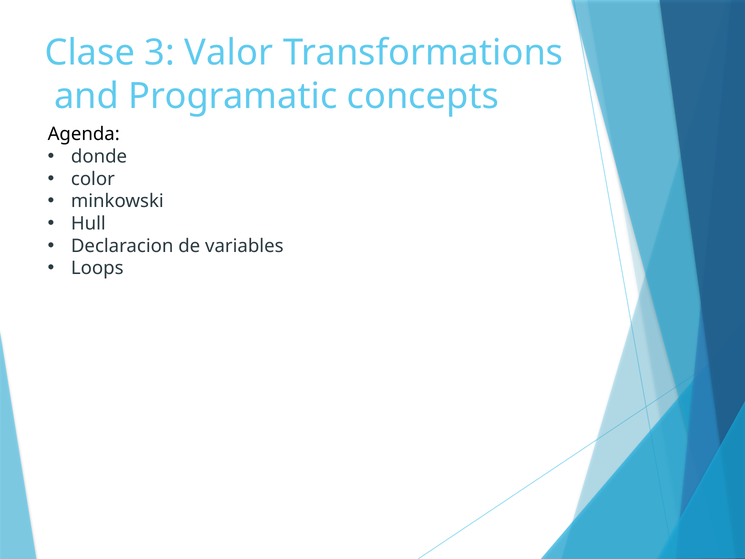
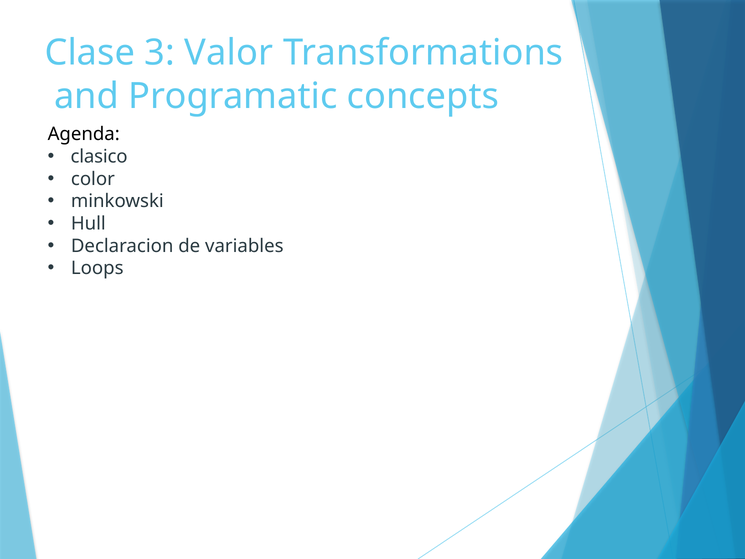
donde: donde -> clasico (99, 156)
